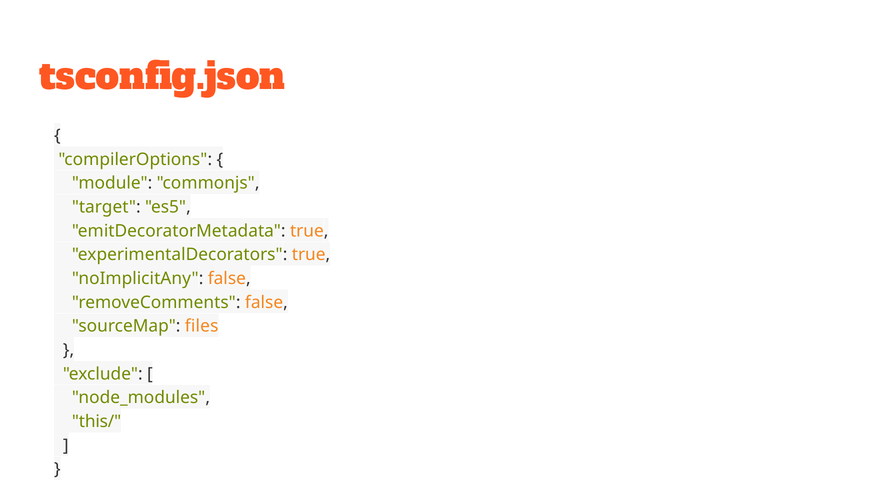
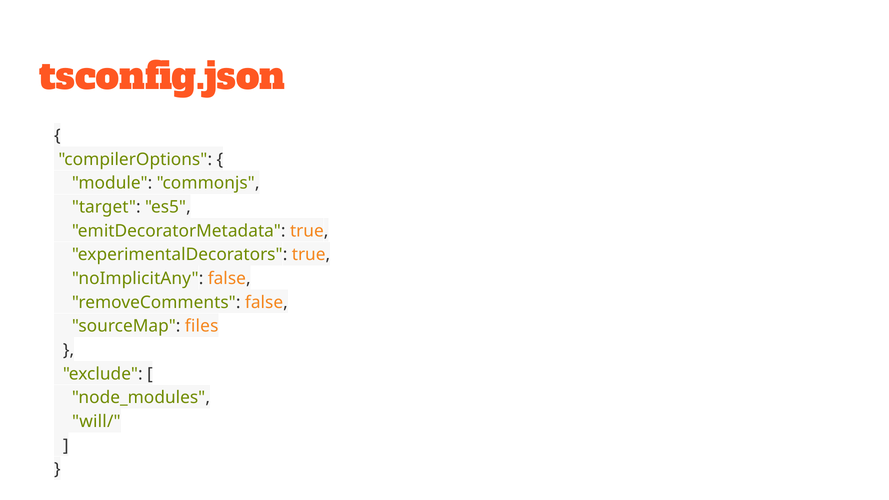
this/: this/ -> will/ (96, 422)
